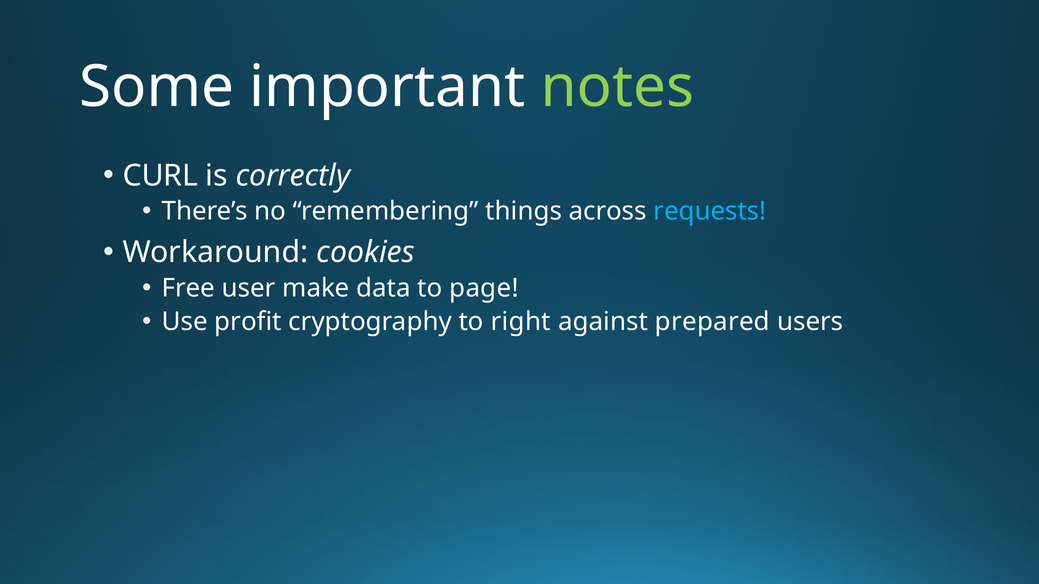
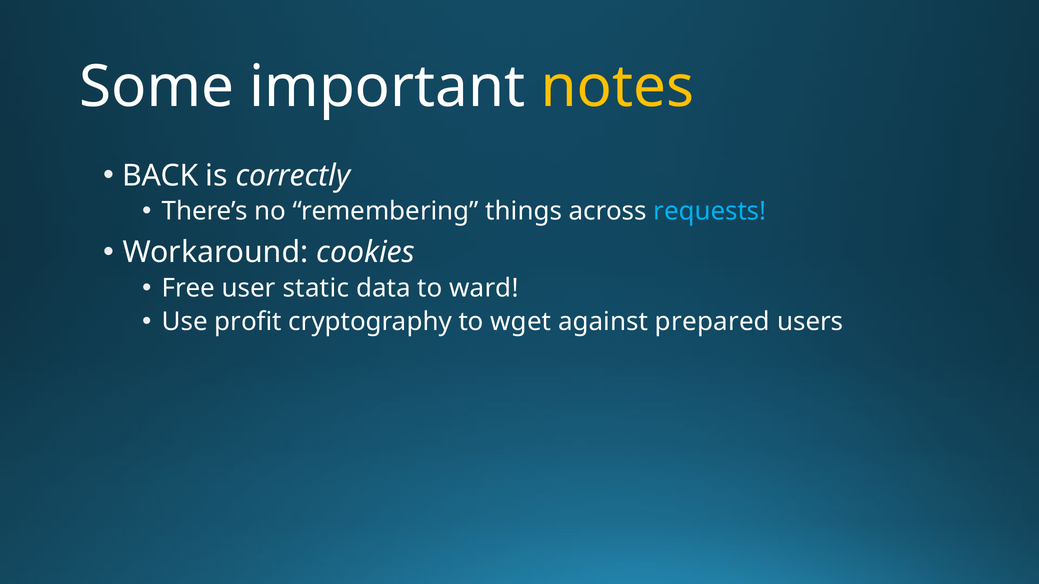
notes colour: light green -> yellow (617, 87)
CURL: CURL -> BACK (160, 176)
make: make -> static (316, 288)
page: page -> ward (484, 288)
right: right -> wget (521, 322)
